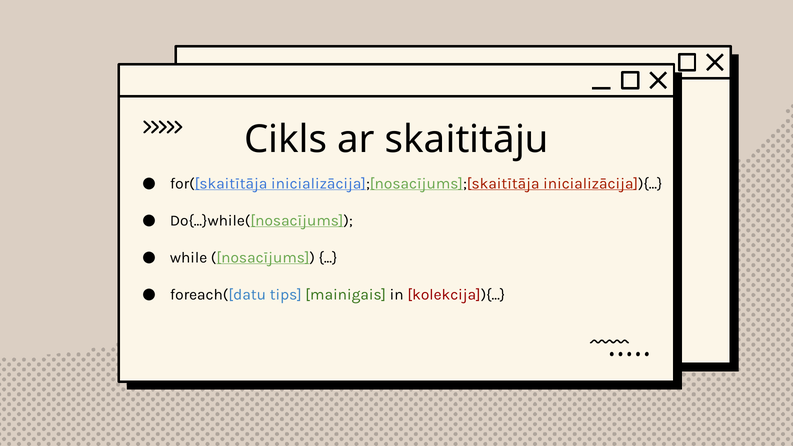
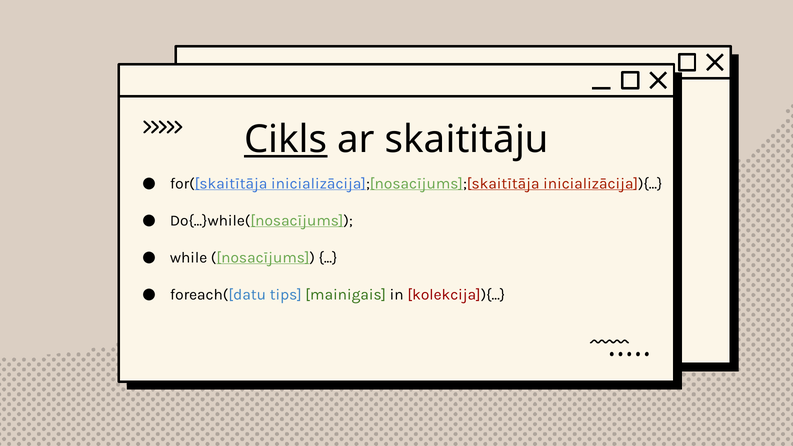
Cikls underline: none -> present (286, 140)
